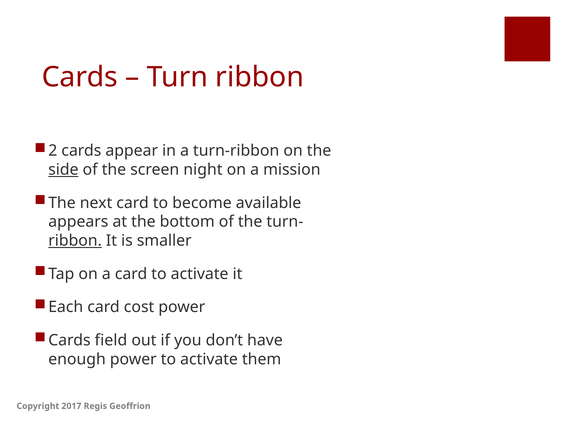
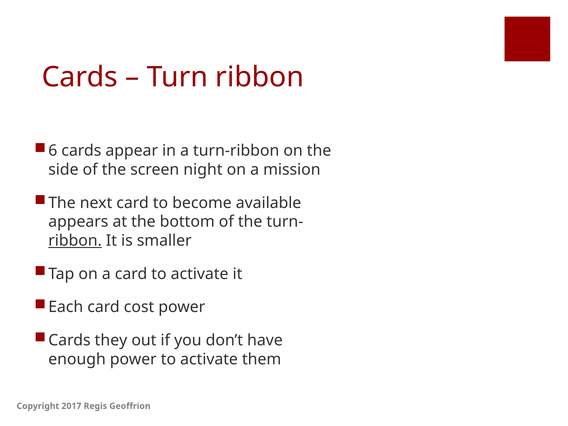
2: 2 -> 6 (53, 151)
side underline: present -> none (63, 170)
field: field -> they (111, 340)
